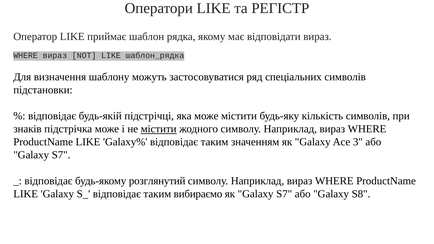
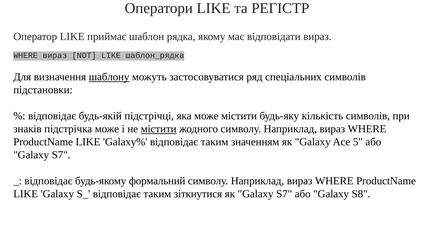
шаблону underline: none -> present (109, 77)
3: 3 -> 5 (358, 142)
розглянутий: розглянутий -> формальний (157, 181)
вибираємо: вибираємо -> зіткнутися (198, 194)
